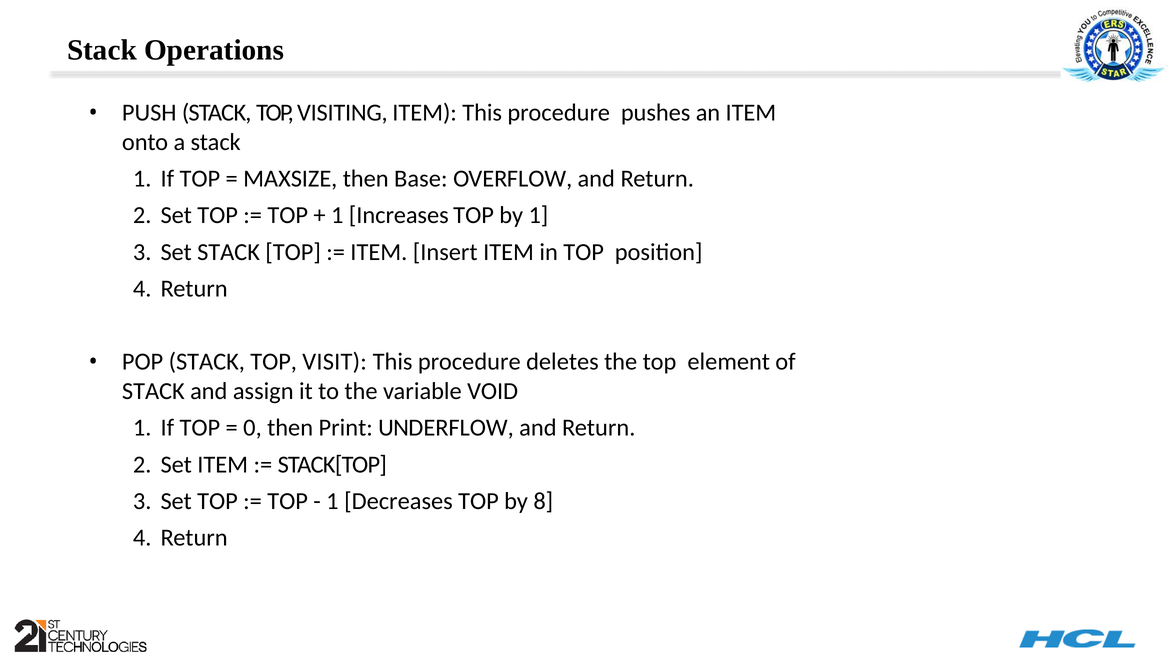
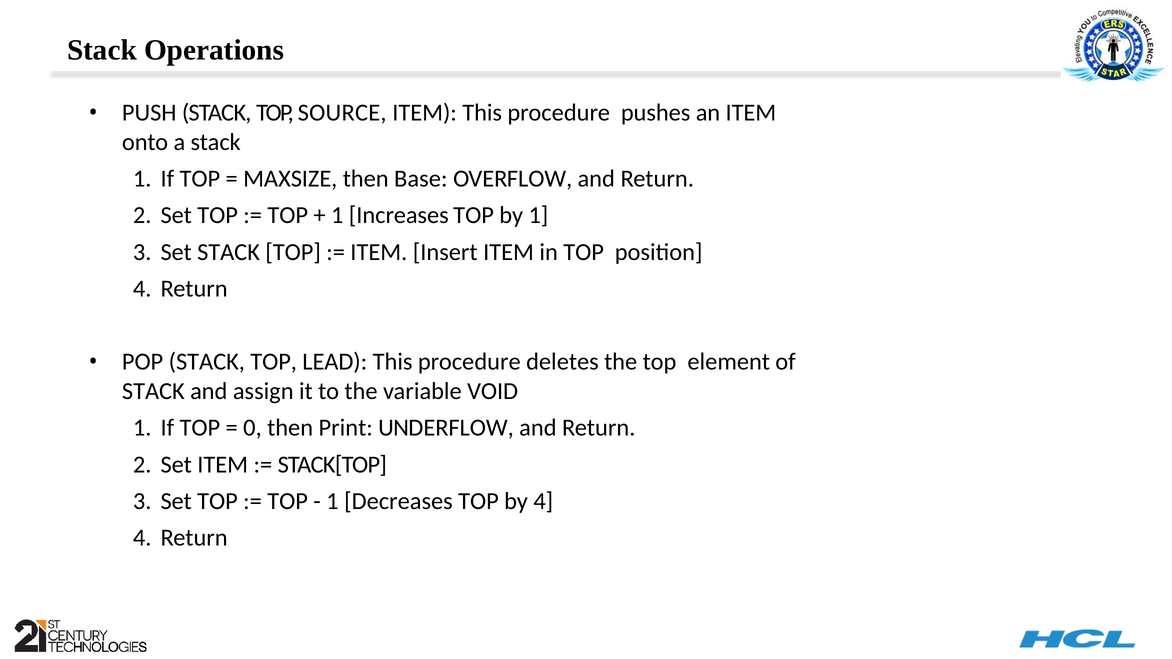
VISITING: VISITING -> SOURCE (342, 113)
VISIT: VISIT -> LEAD (335, 362)
by 8: 8 -> 4 (543, 501)
